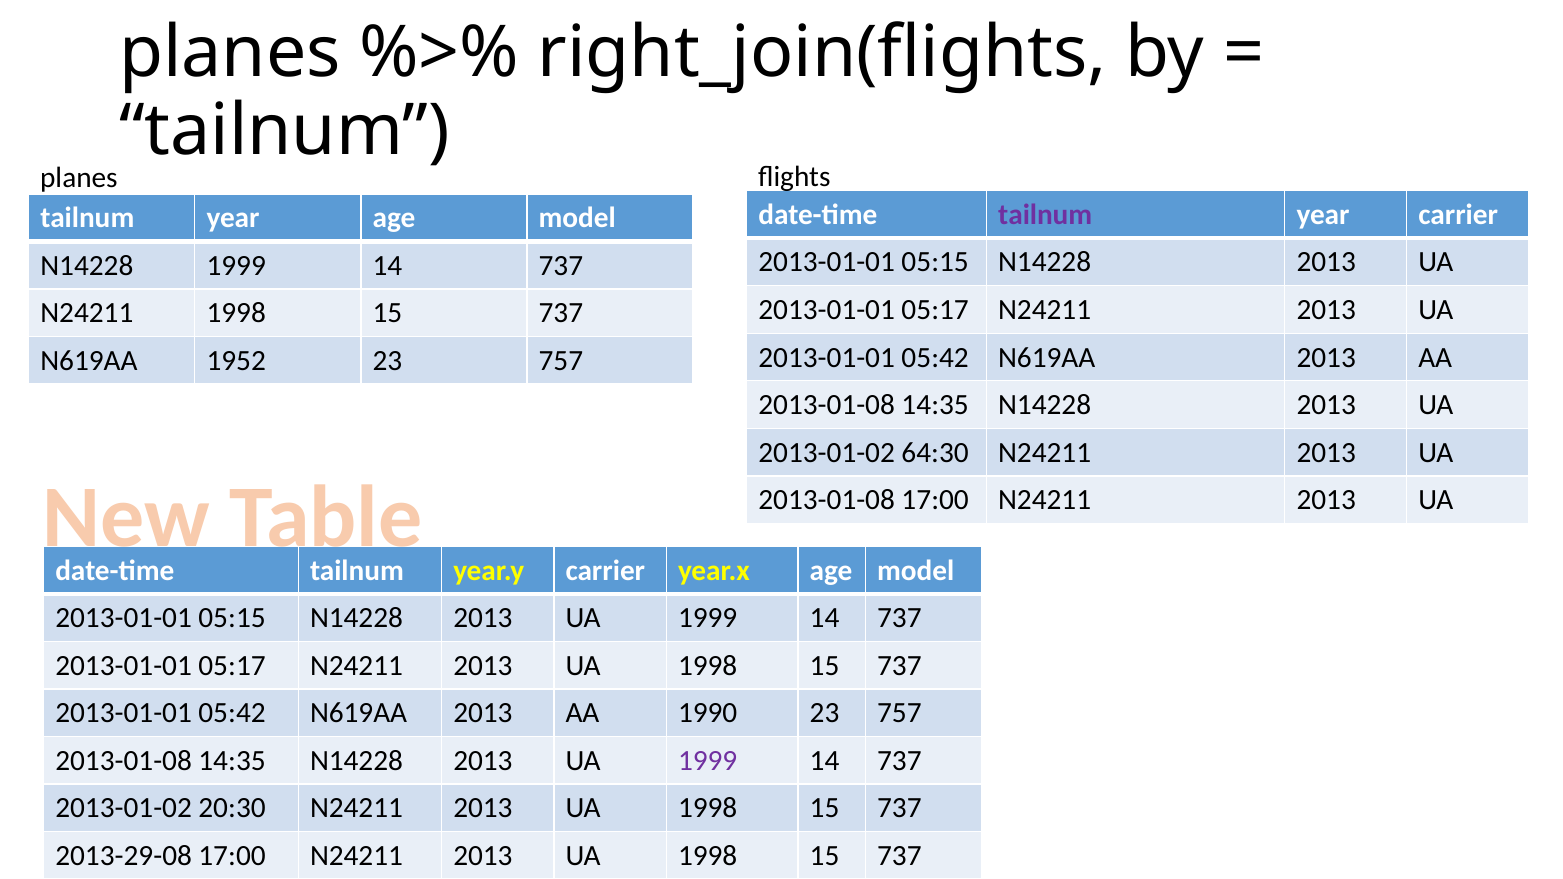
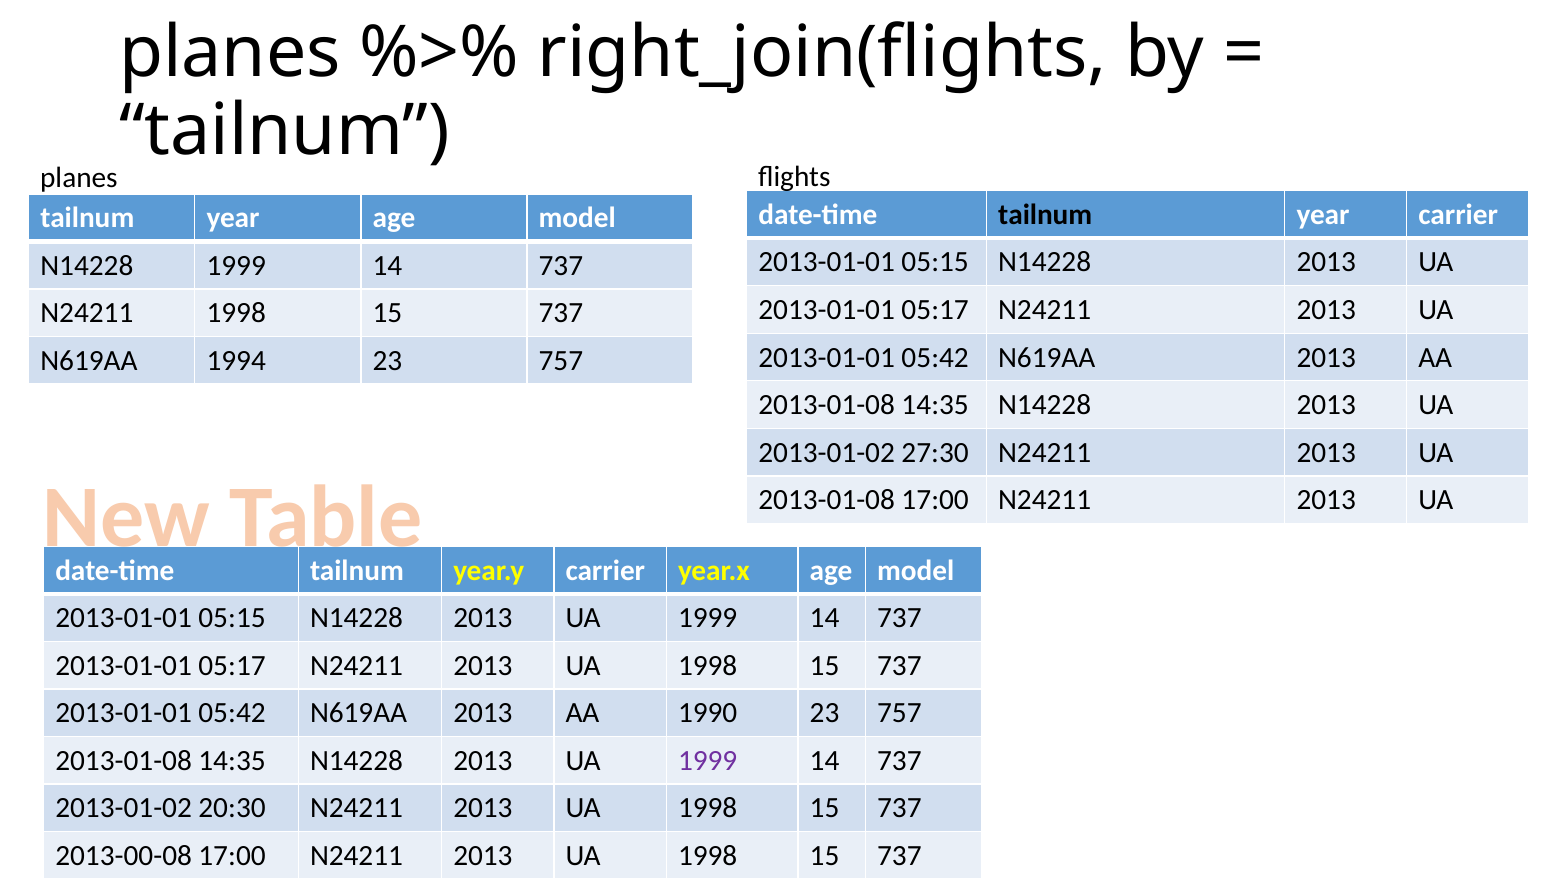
tailnum colour: purple -> black (1045, 215)
1952: 1952 -> 1994 (236, 361)
64:30: 64:30 -> 27:30 (935, 452)
2013-29-08: 2013-29-08 -> 2013-00-08 (124, 856)
